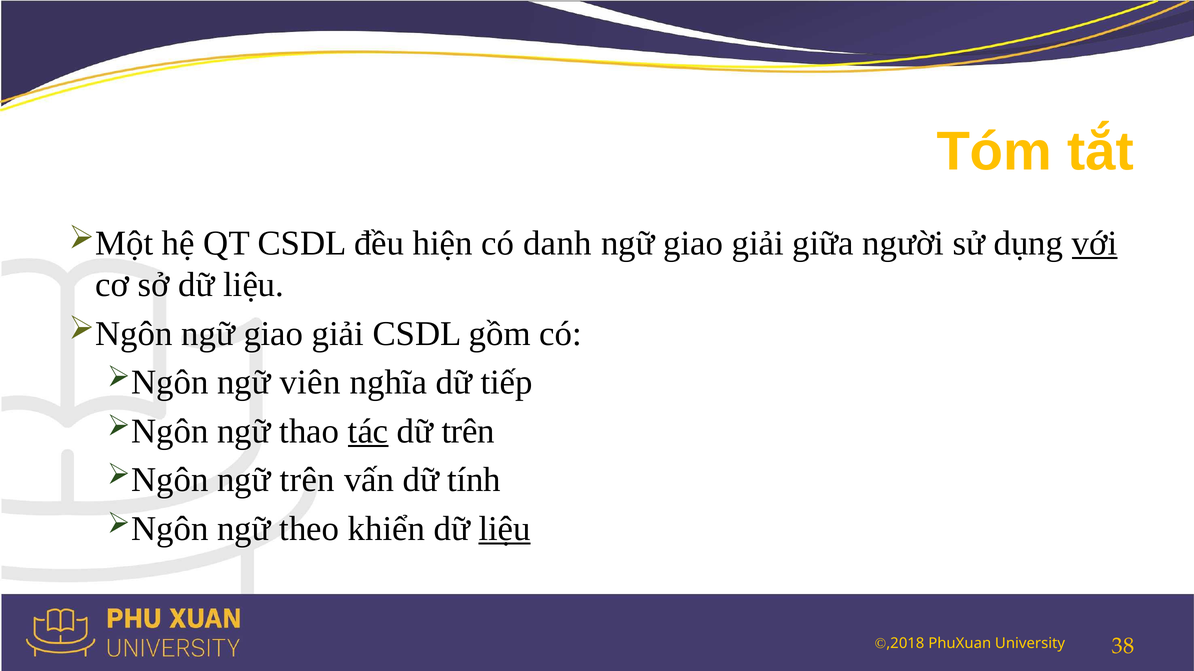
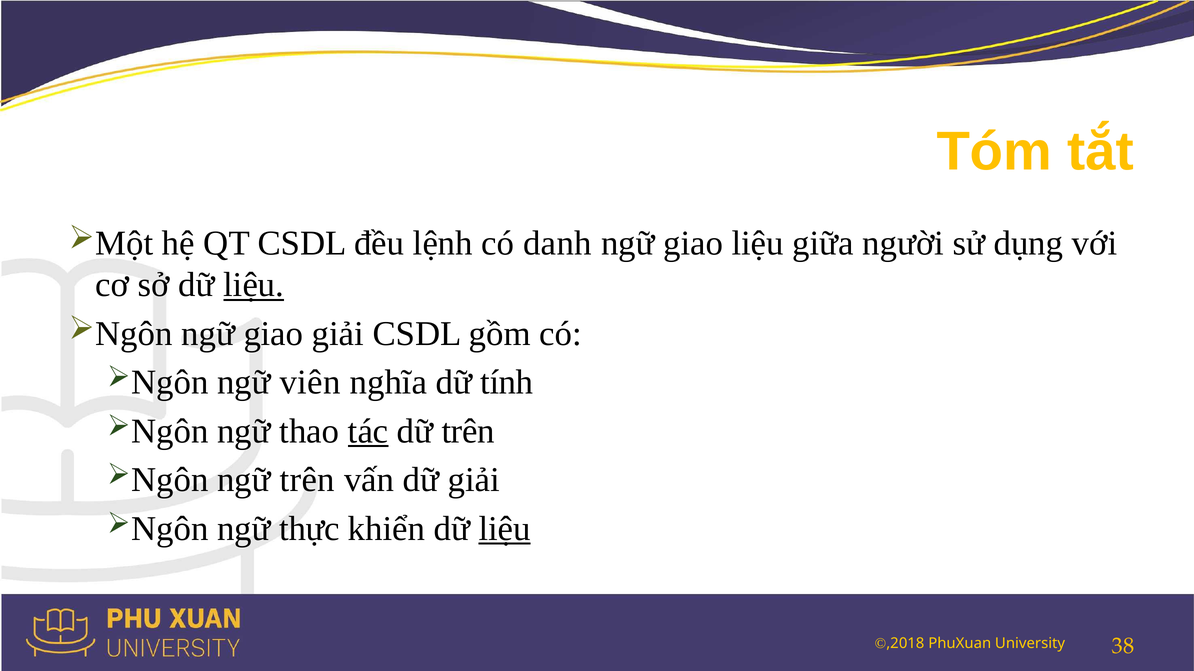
hiện: hiện -> lệnh (443, 243)
giải: giải -> liệu (758, 243)
với underline: present -> none (1095, 243)
liệu underline: none -> present (254, 285)
tiếp: tiếp -> tính (507, 383)
dữ tính: tính -> giải (474, 480)
theo: theo -> thực (310, 529)
